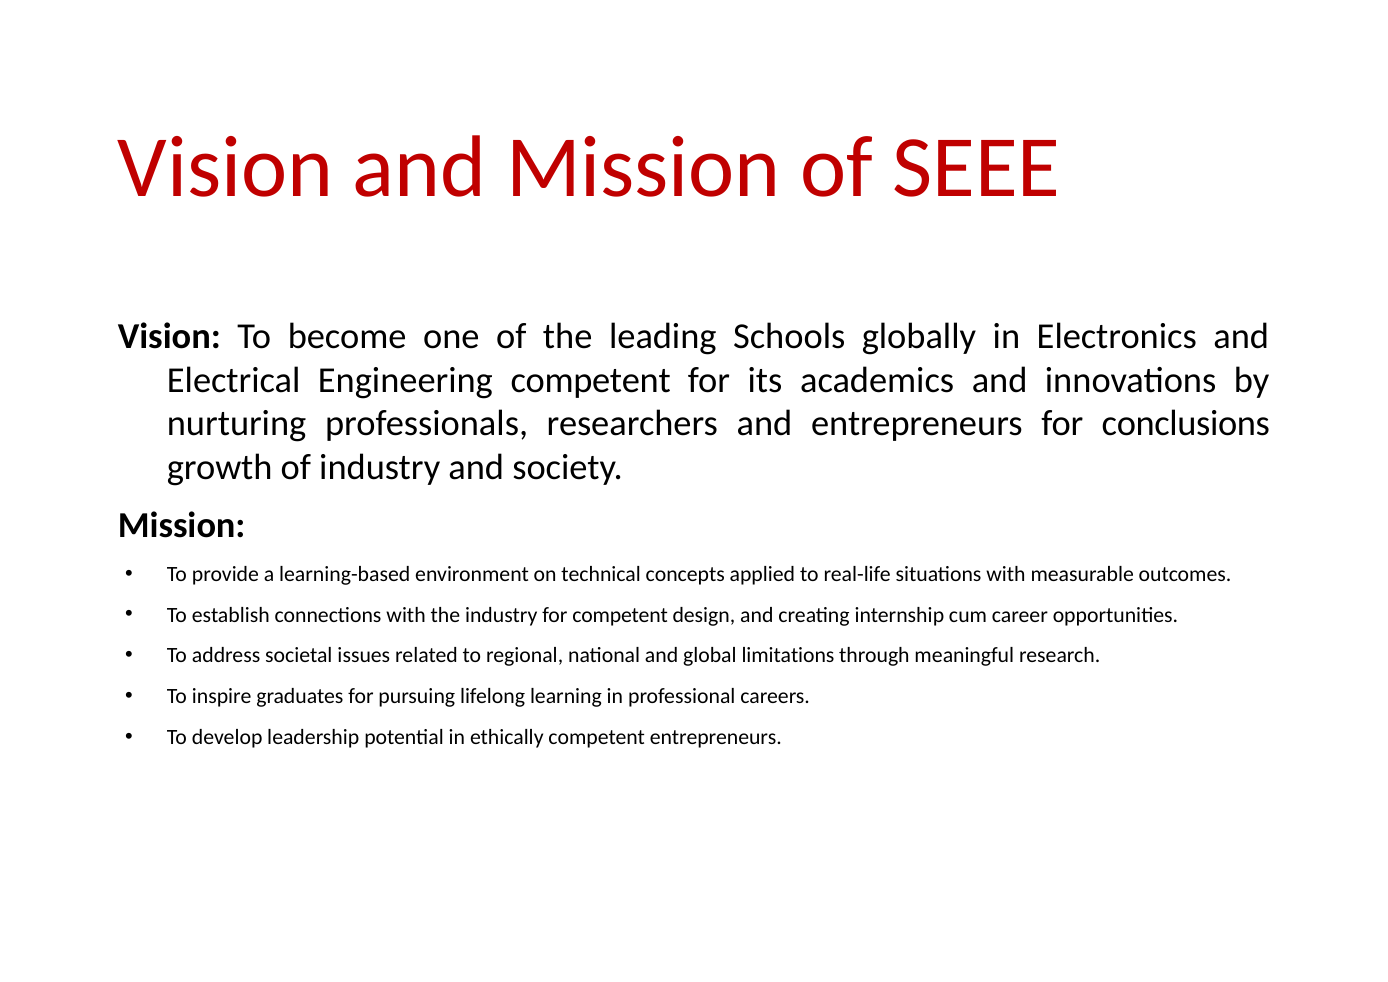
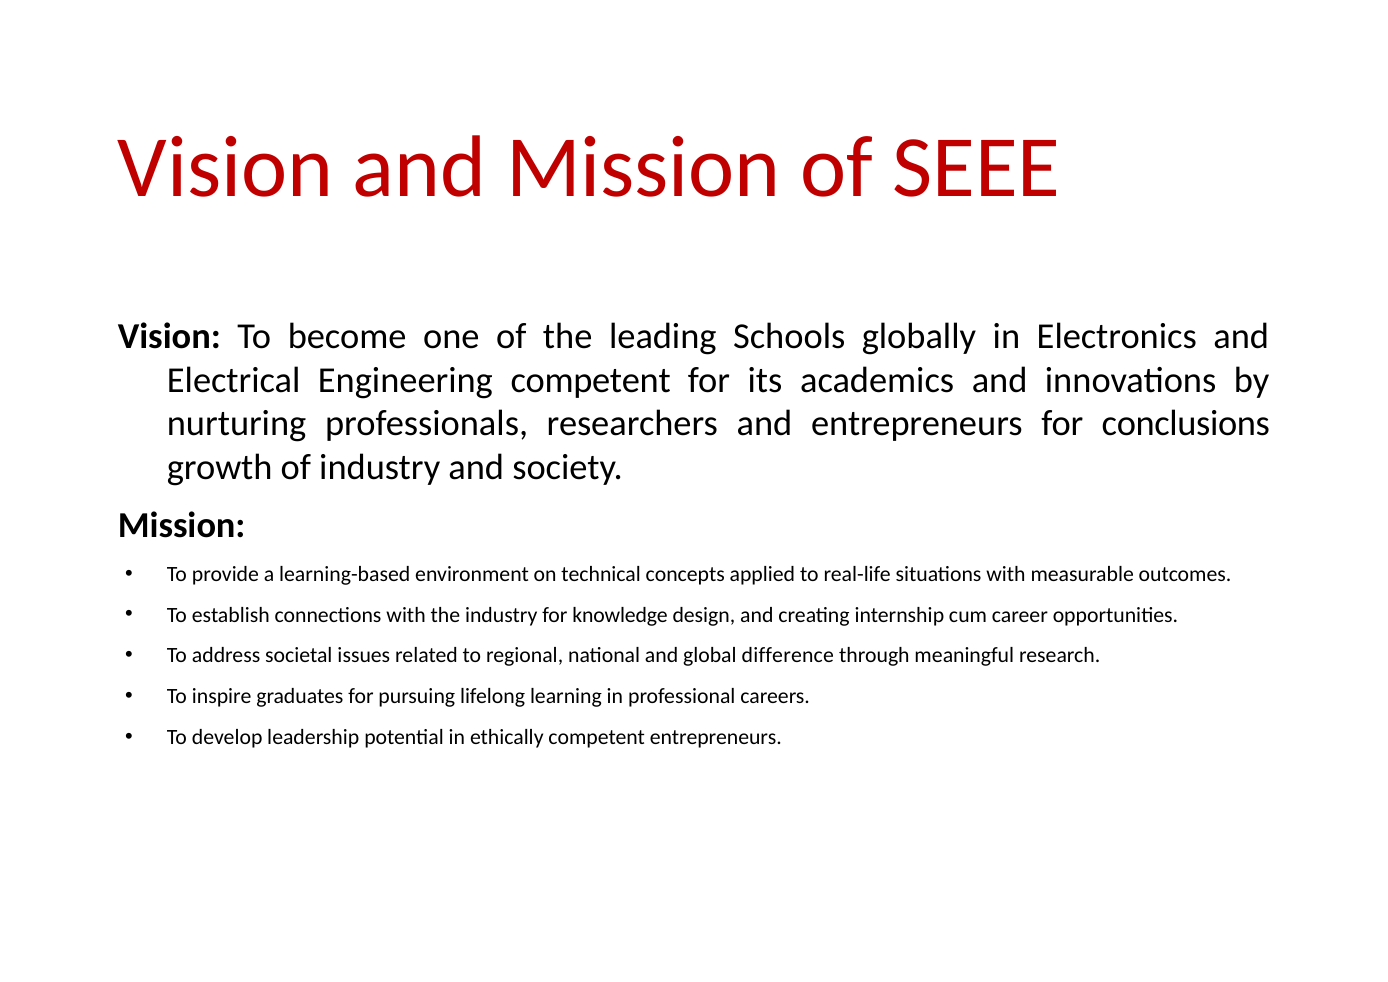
for competent: competent -> knowledge (620, 615)
limitations: limitations -> difference (788, 655)
